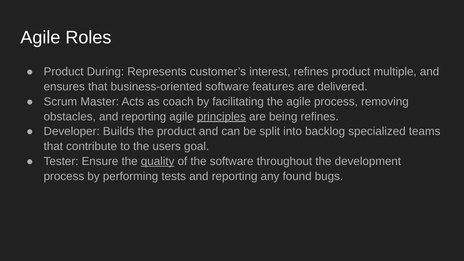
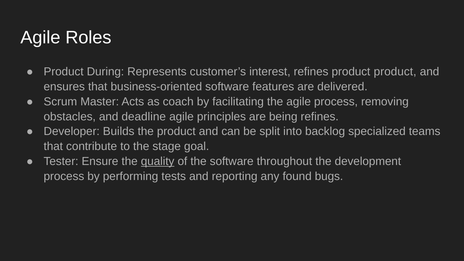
product multiple: multiple -> product (395, 72)
obstacles and reporting: reporting -> deadline (144, 117)
principles underline: present -> none (221, 117)
users: users -> stage (167, 146)
